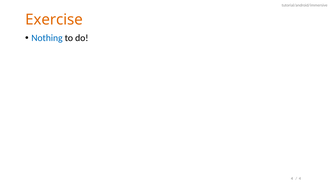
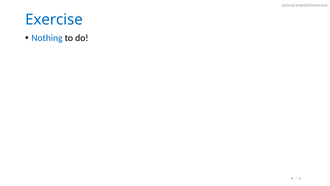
Exercise colour: orange -> blue (54, 19)
